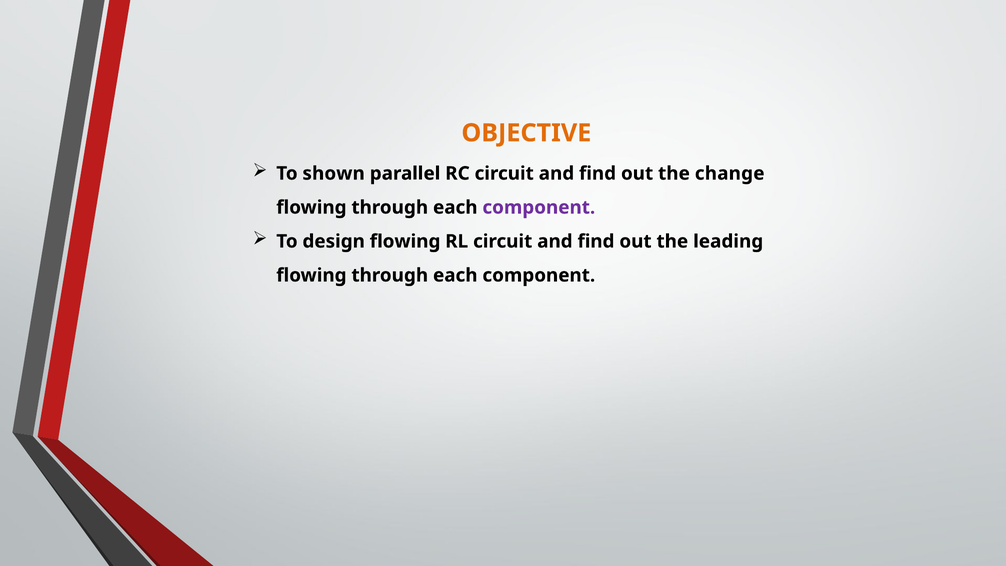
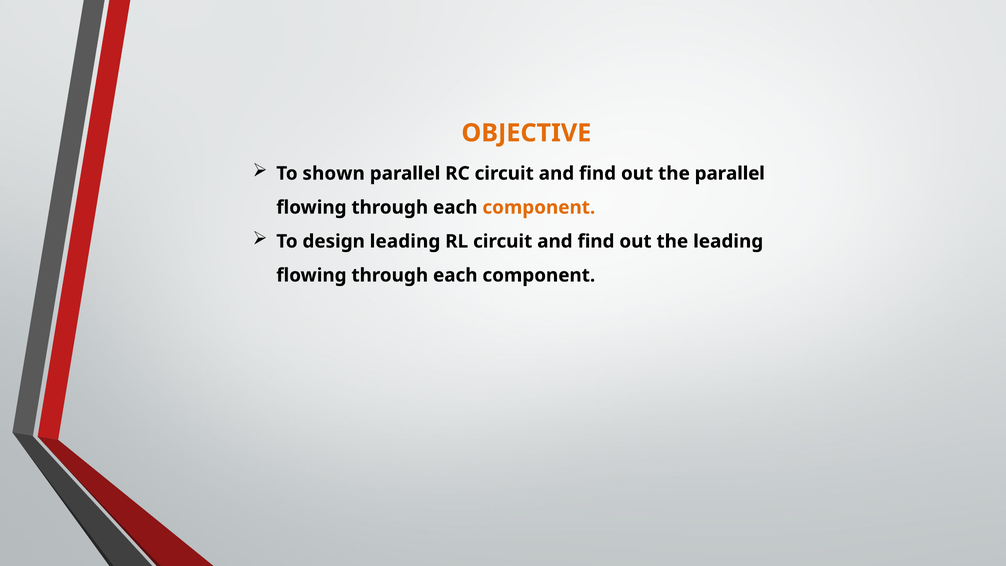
the change: change -> parallel (730, 173)
component colour: purple -> orange (539, 207)
design flowing: flowing -> leading (405, 241)
